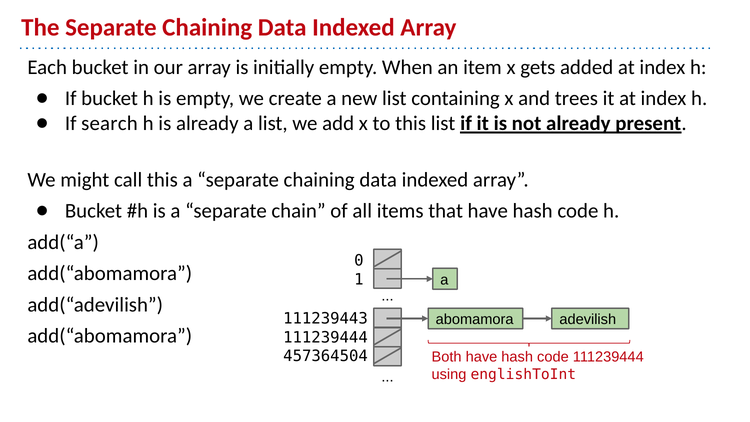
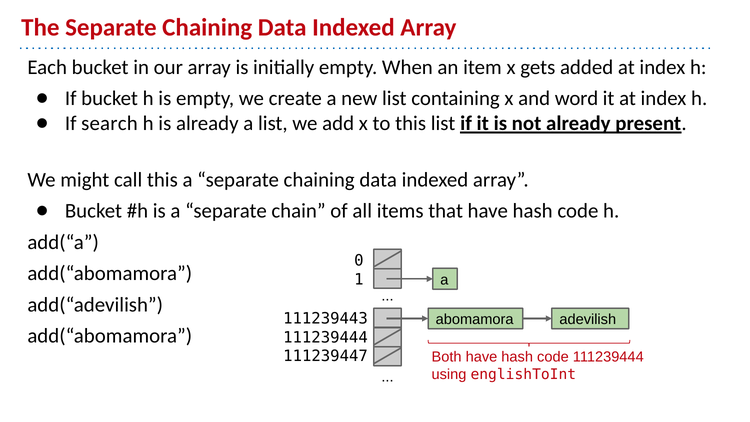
trees: trees -> word (576, 98)
457364504: 457364504 -> 111239447 (326, 356)
